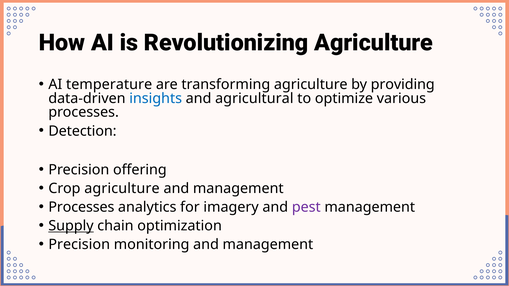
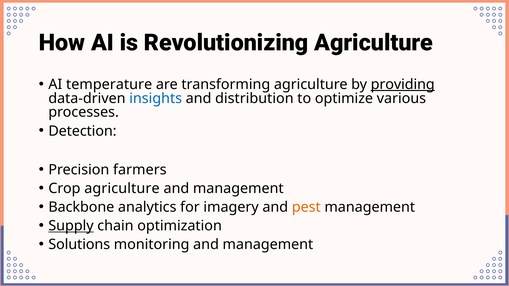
providing underline: none -> present (403, 85)
agricultural: agricultural -> distribution (254, 98)
offering: offering -> farmers (140, 170)
Processes: Processes -> Backbone (81, 207)
pest colour: purple -> orange (306, 207)
Precision: Precision -> Solutions (79, 245)
